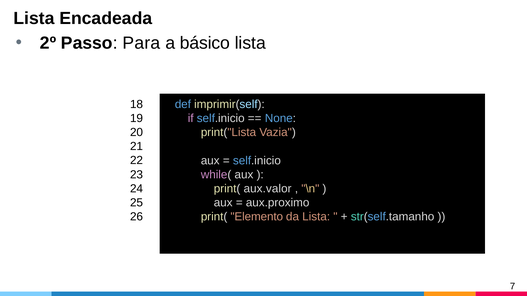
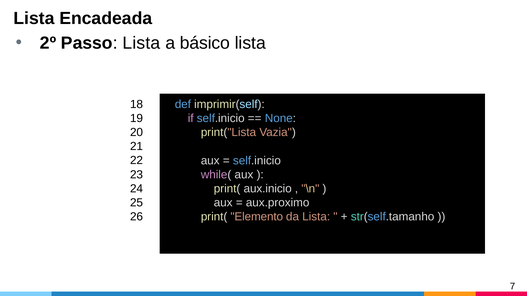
Passo Para: Para -> Lista (141, 43)
aux.valor: aux.valor -> aux.inicio (268, 189)
